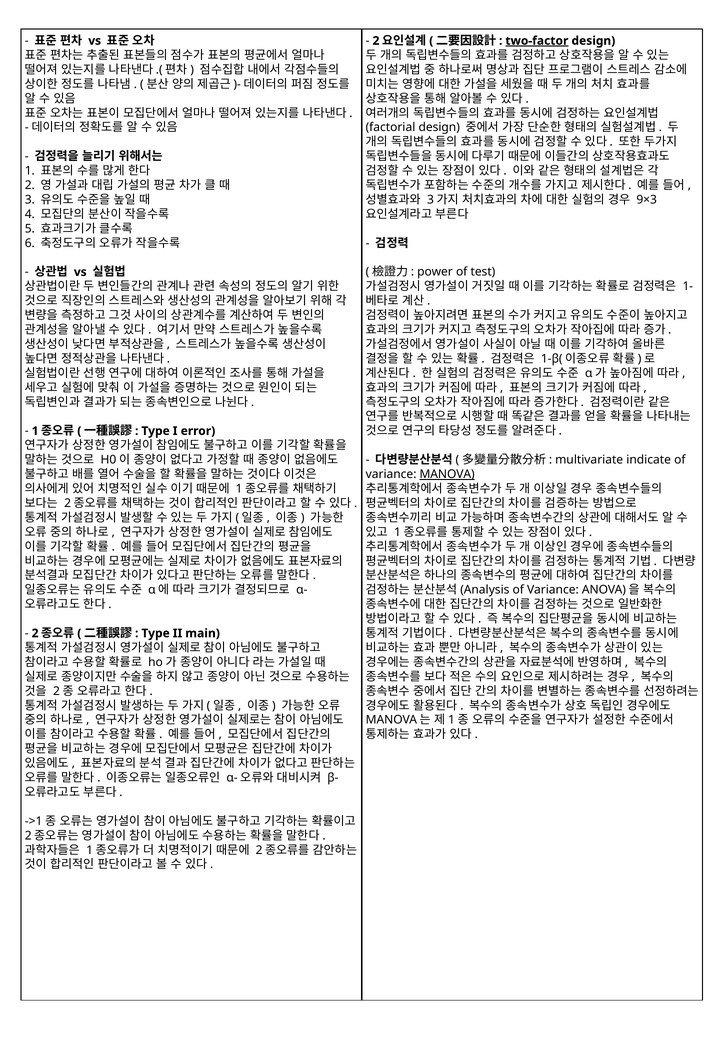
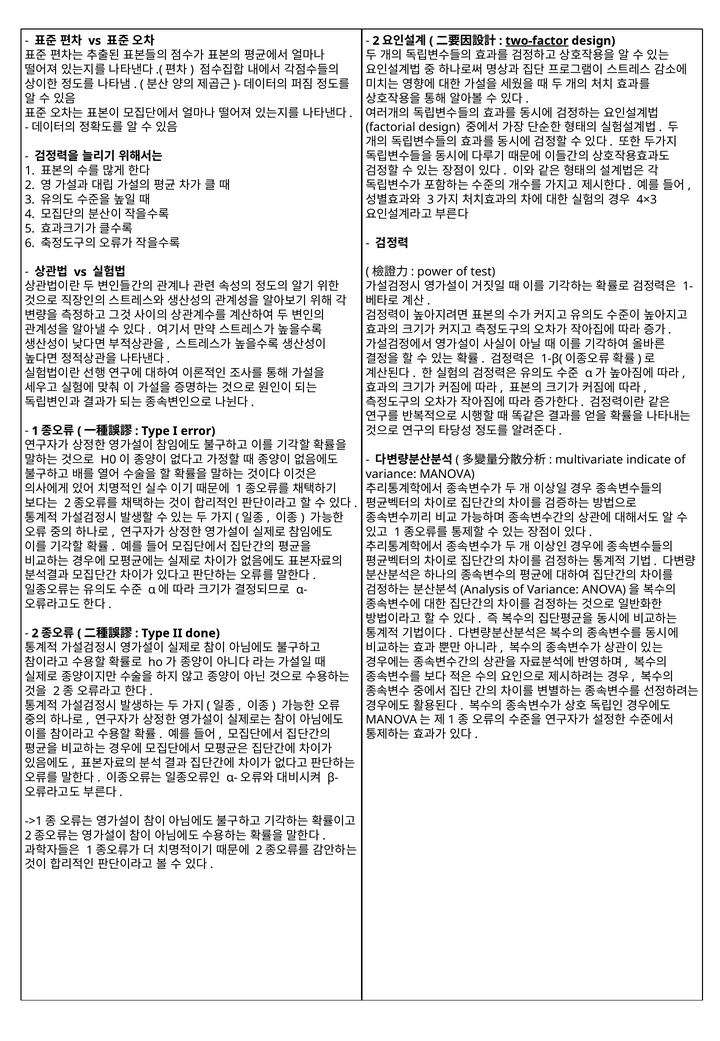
9×3: 9×3 -> 4×3 (647, 200)
MANOVA underline: present -> none (447, 474)
main: main -> done (203, 633)
